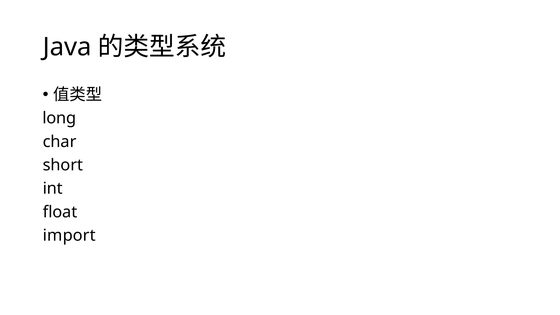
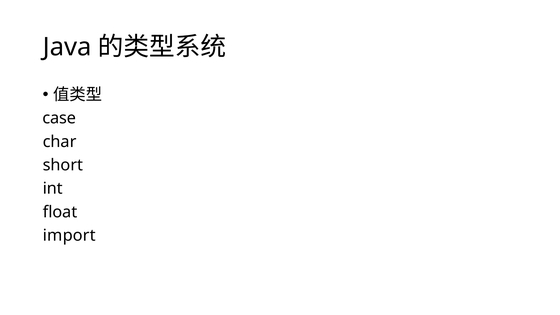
long: long -> case (59, 118)
